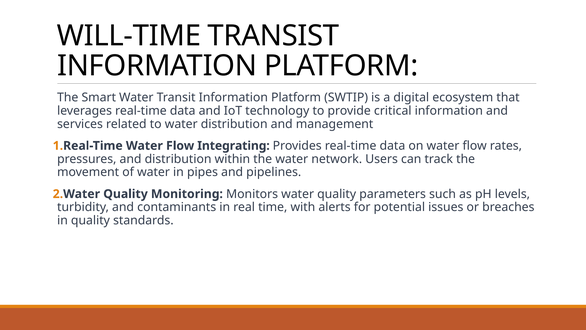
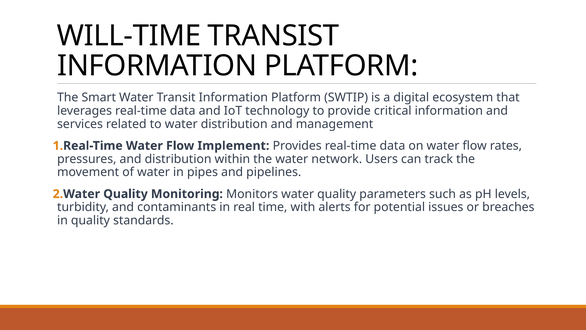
Integrating: Integrating -> Implement (233, 146)
